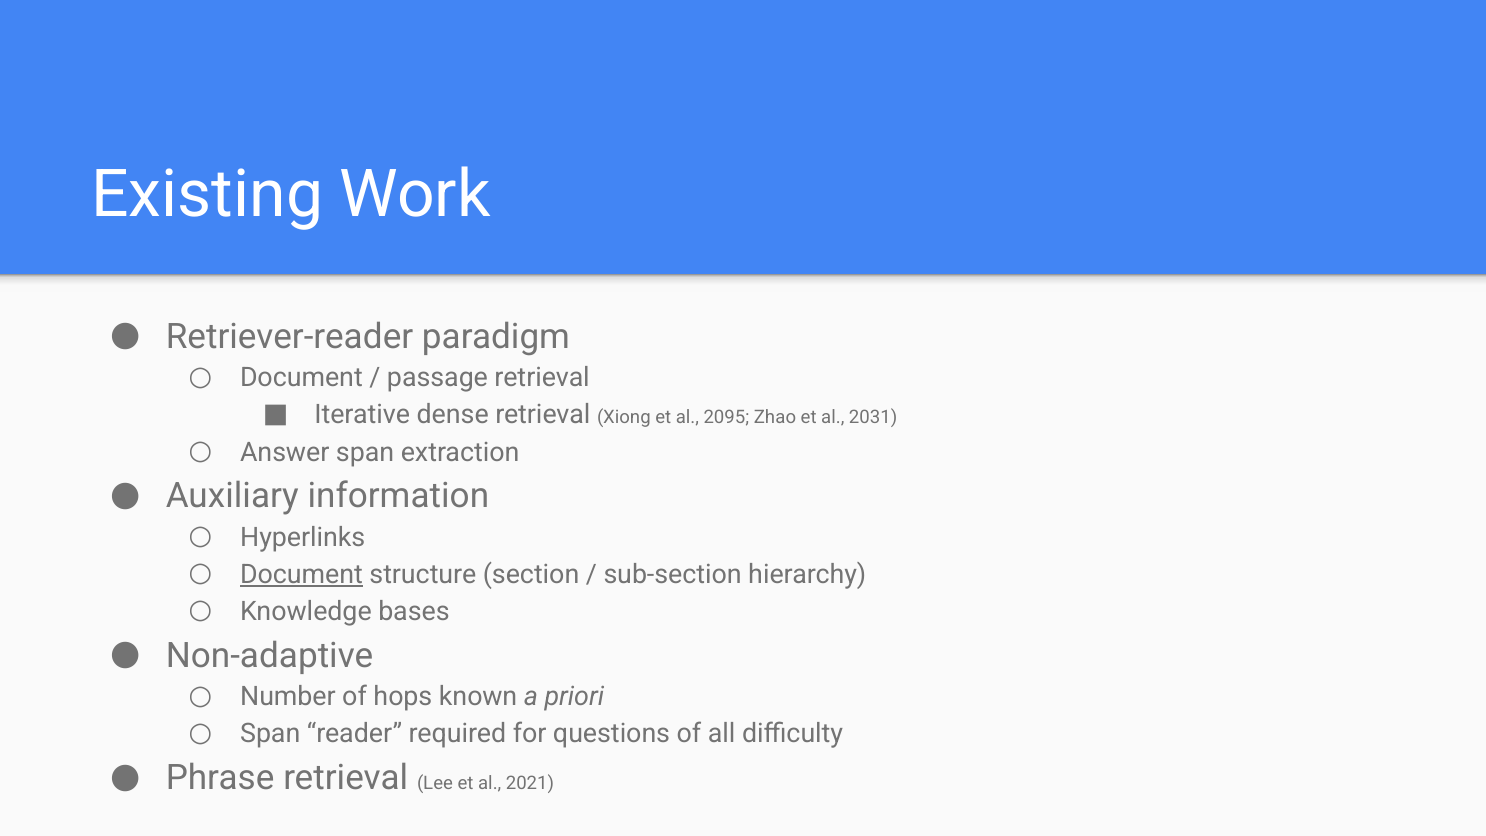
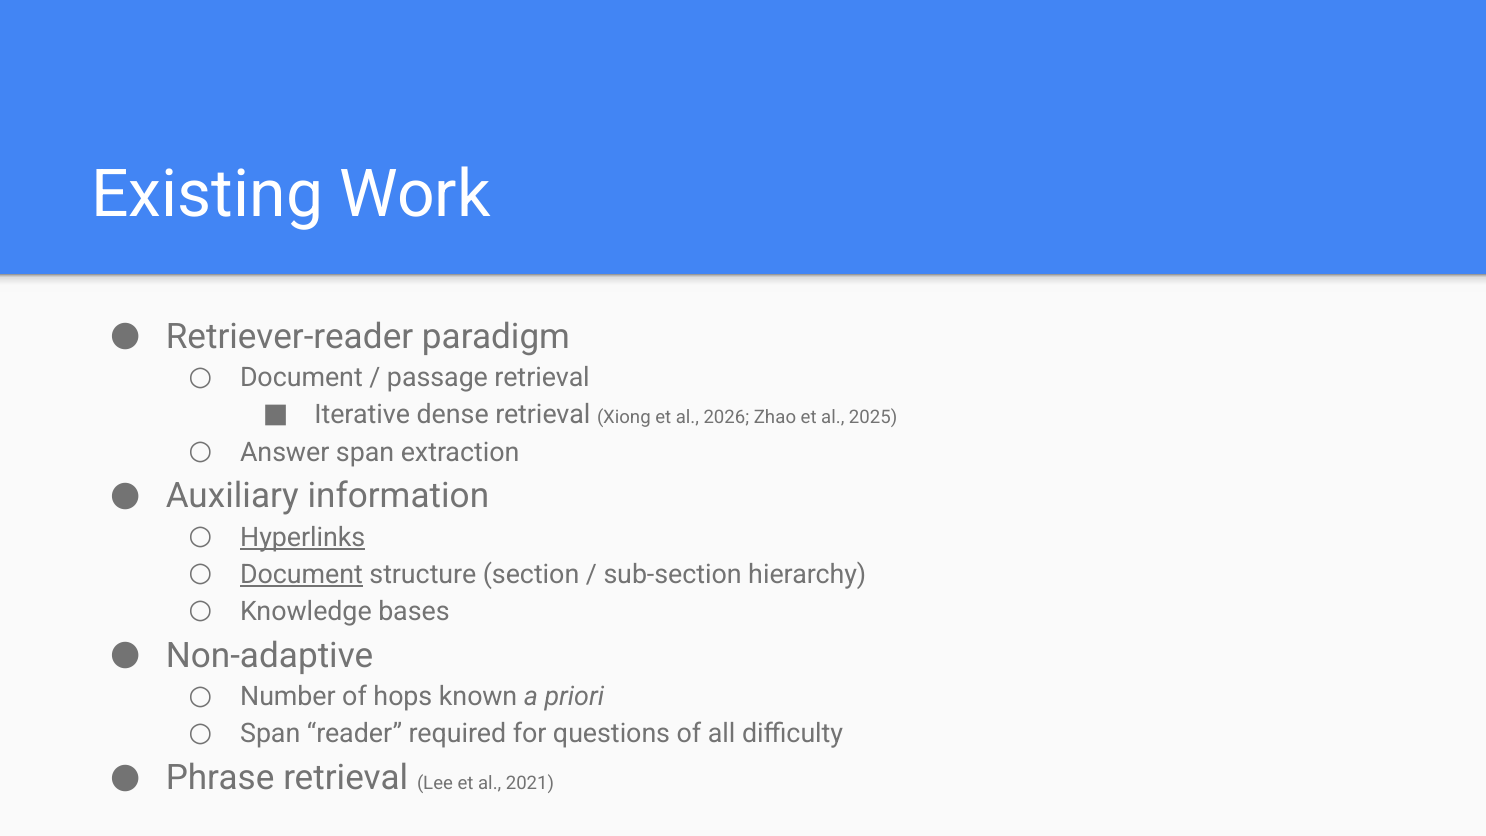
2095: 2095 -> 2026 (726, 418)
2031: 2031 -> 2025 (873, 418)
Hyperlinks underline: none -> present (303, 538)
